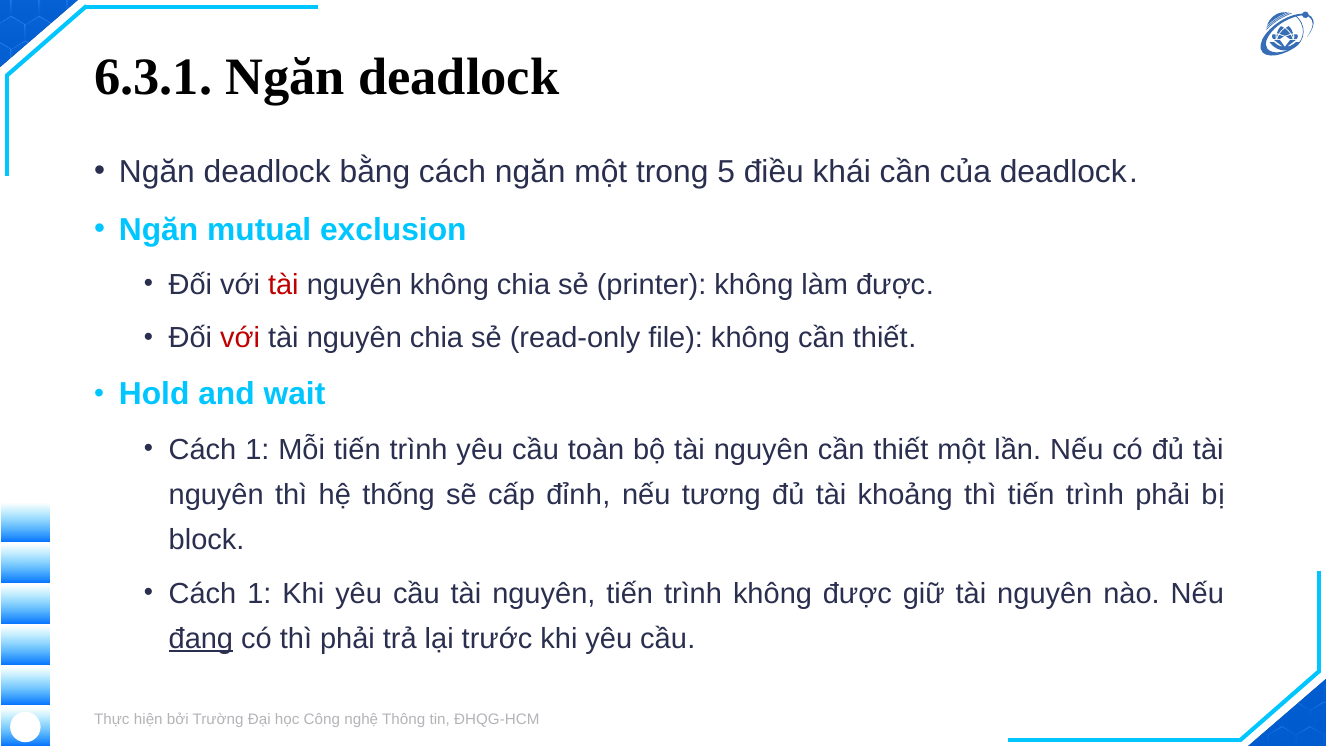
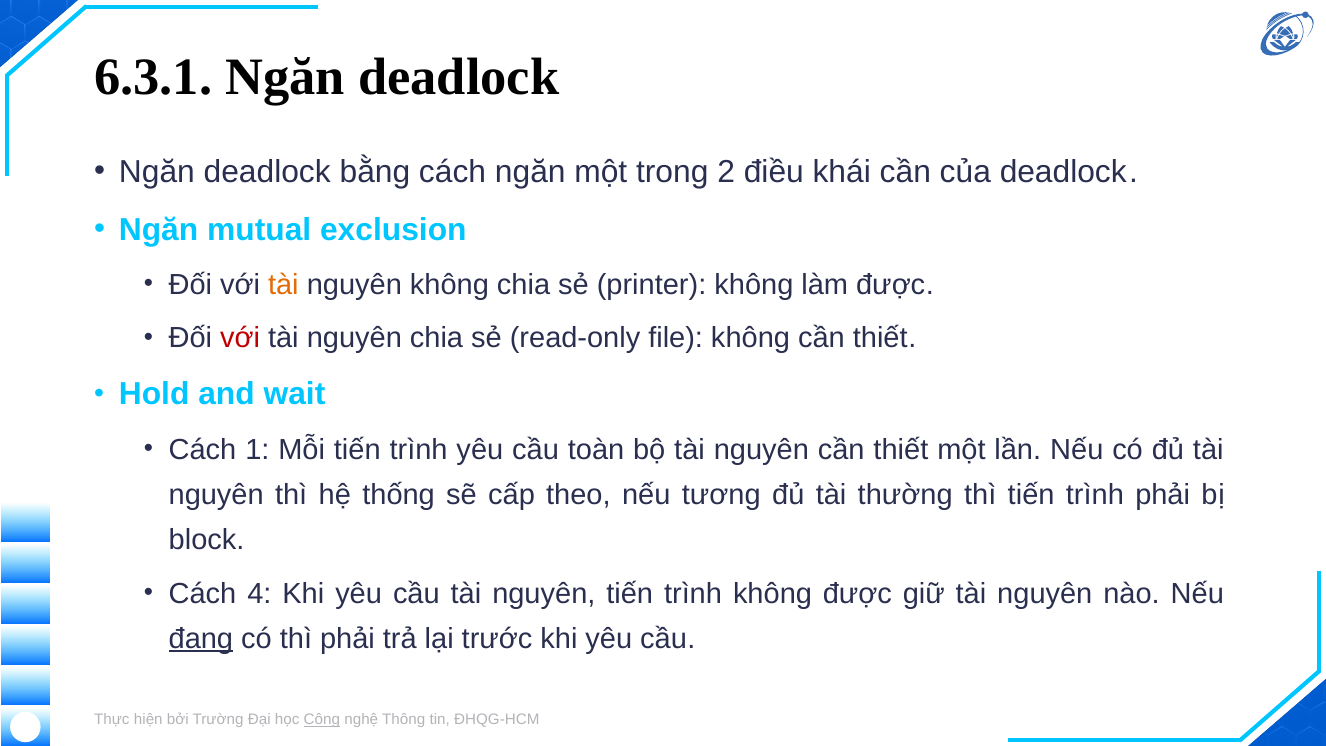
5: 5 -> 2 (726, 172)
tài colour: red -> orange (283, 285)
đỉnh: đỉnh -> theo (578, 495)
khoảng: khoảng -> thường (905, 495)
1: 1 -> 4 (259, 593)
Công underline: none -> present (322, 720)
